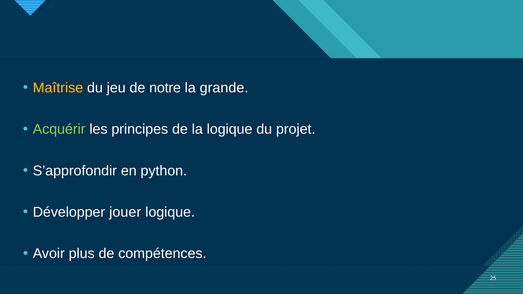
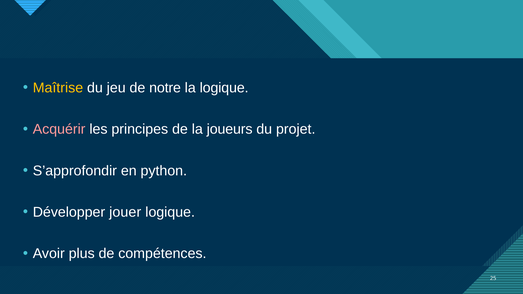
la grande: grande -> logique (224, 88)
Acquérir colour: light green -> pink (59, 129)
la logique: logique -> joueurs (230, 129)
